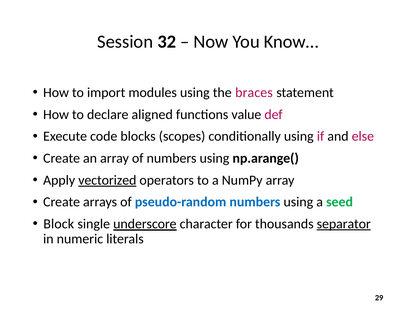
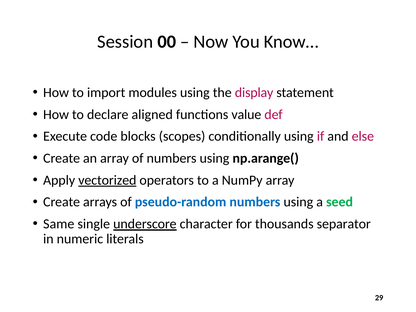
32: 32 -> 00 (167, 42)
braces: braces -> display (254, 93)
Block: Block -> Same (59, 224)
separator underline: present -> none (344, 224)
